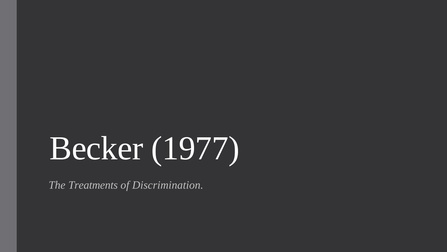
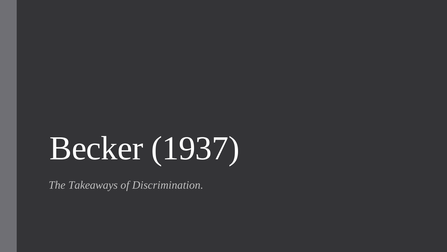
1977: 1977 -> 1937 (195, 148)
Treatments: Treatments -> Takeaways (93, 185)
